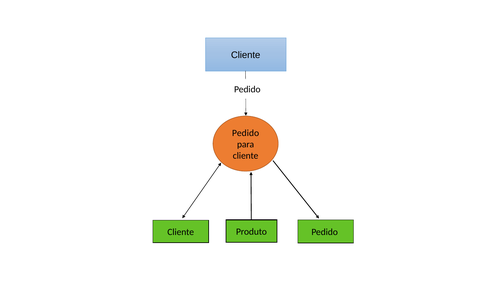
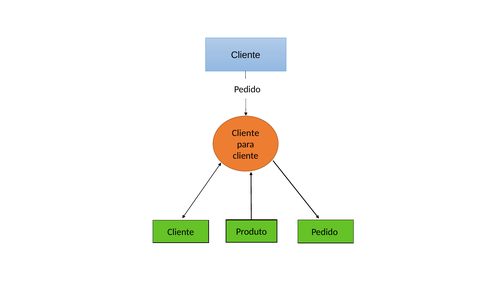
Pedido: Pedido -> Cliente (246, 133)
